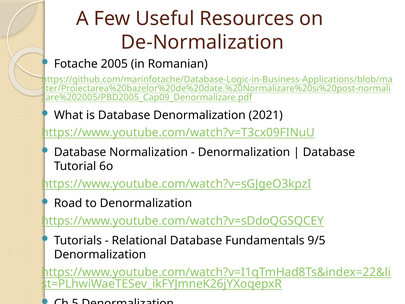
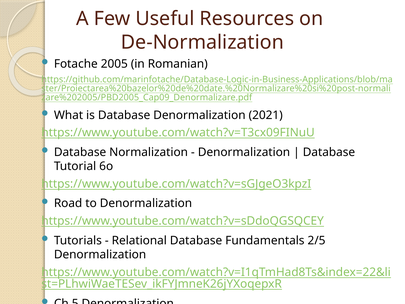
9/5: 9/5 -> 2/5 (317, 240)
